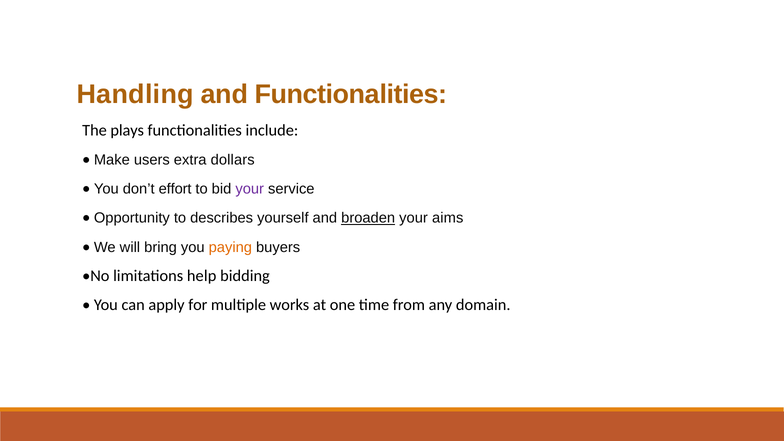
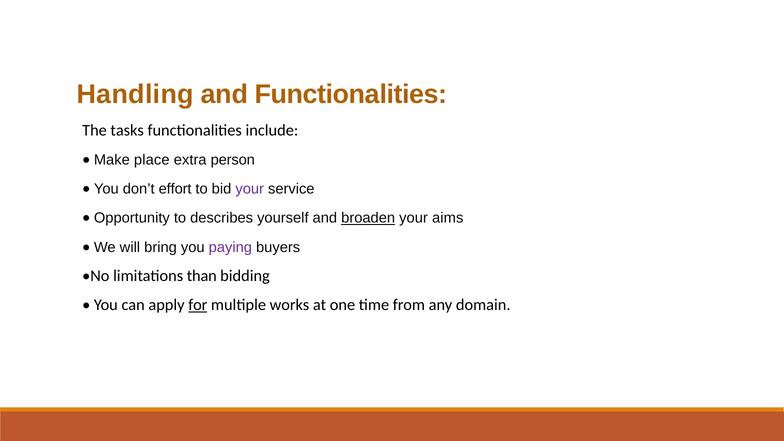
plays: plays -> tasks (127, 130)
users: users -> place (152, 160)
dollars: dollars -> person (233, 160)
paying colour: orange -> purple (230, 247)
help: help -> than (202, 276)
for underline: none -> present (198, 305)
